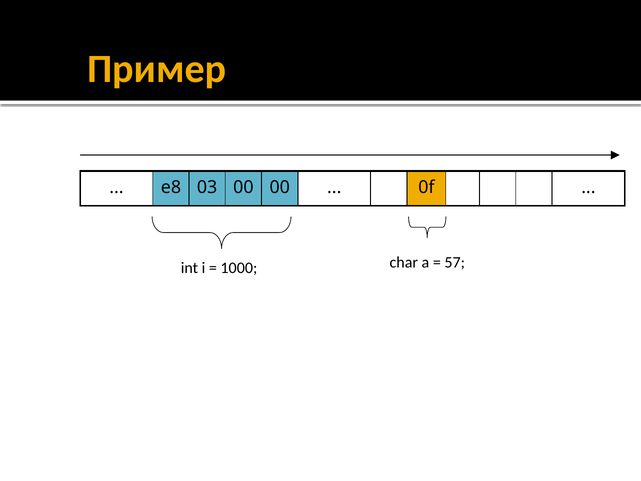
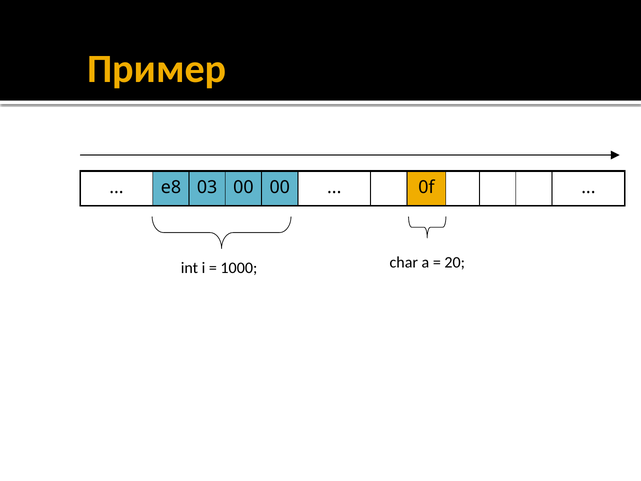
57: 57 -> 20 (455, 262)
